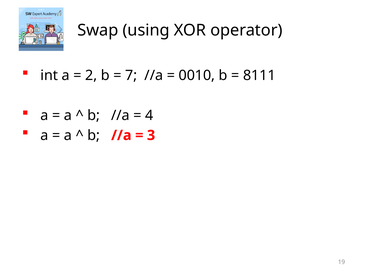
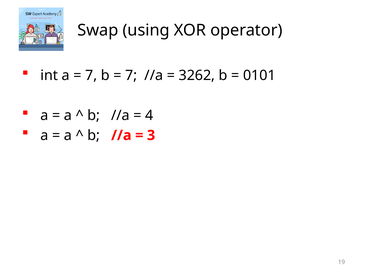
2: 2 -> 7 (91, 76)
0010: 0010 -> 3262 (197, 76)
8111: 8111 -> 0101 (259, 76)
